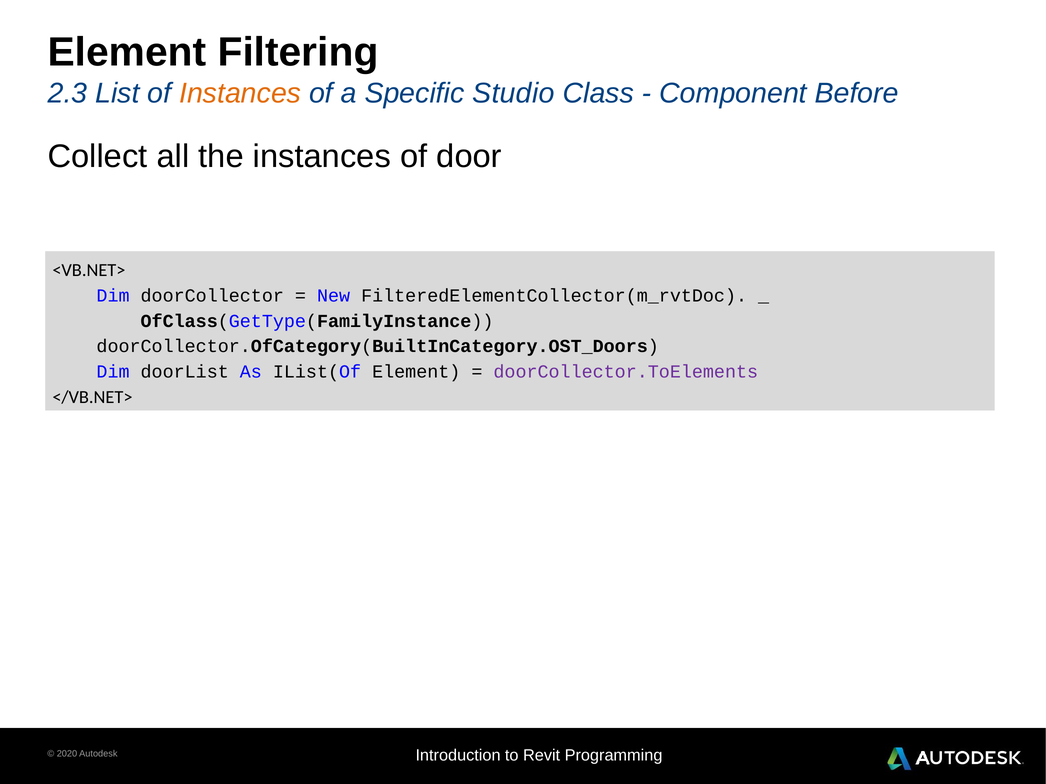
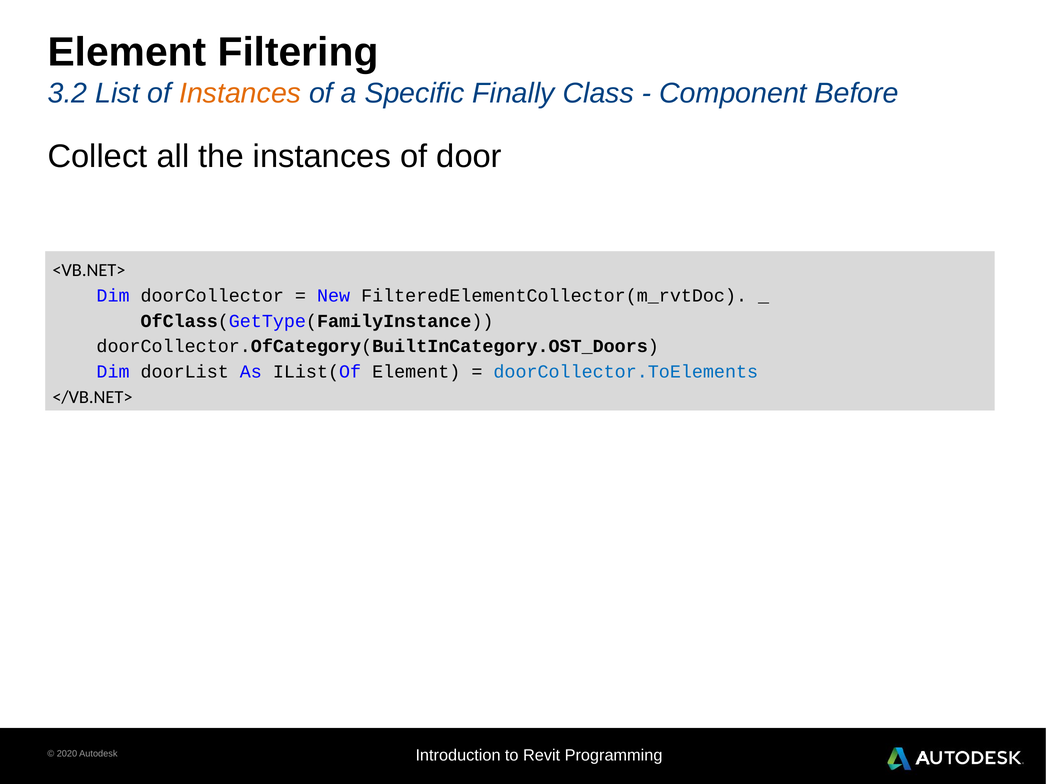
2.3: 2.3 -> 3.2 (68, 93)
Studio: Studio -> Finally (514, 93)
doorCollector.ToElements colour: purple -> blue (626, 372)
